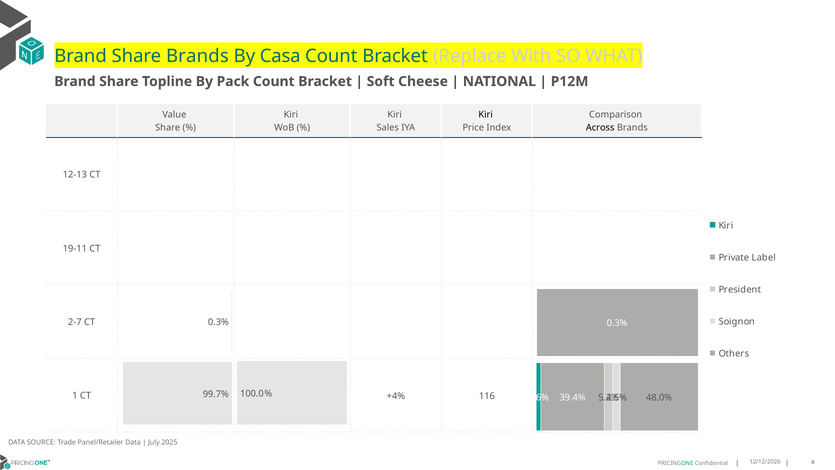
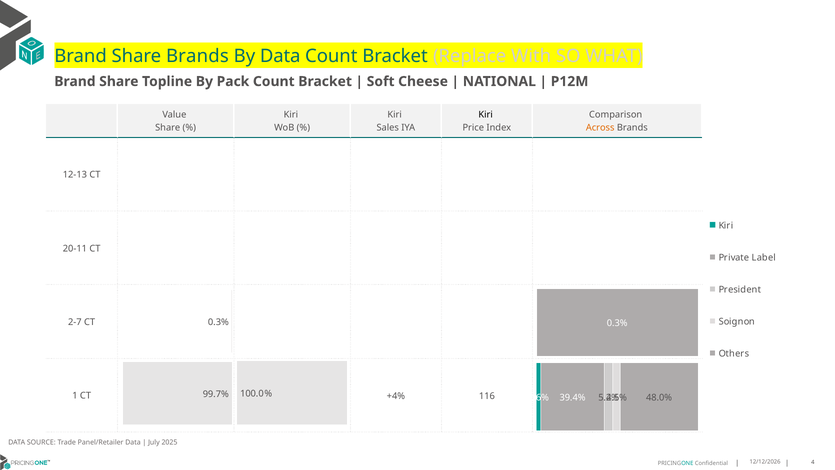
By Casa: Casa -> Data (280, 56)
Across colour: black -> orange (600, 128)
19-11: 19-11 -> 20-11 (75, 248)
